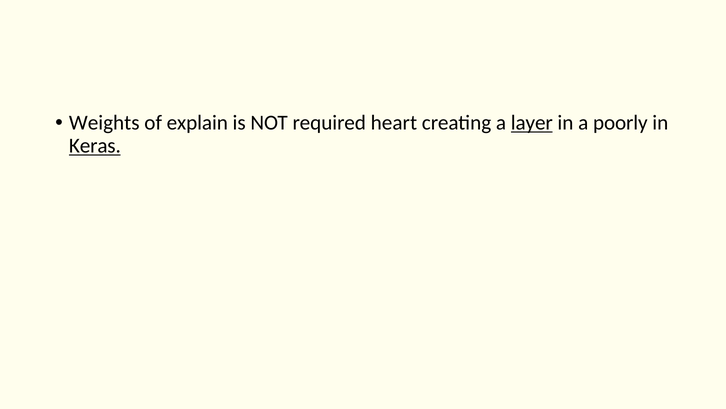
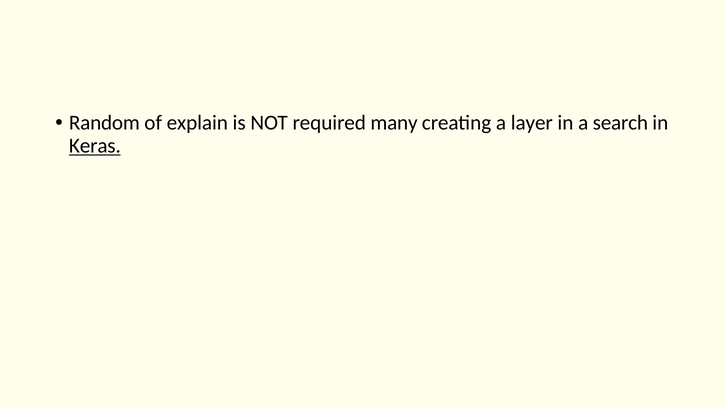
Weights: Weights -> Random (104, 123)
heart: heart -> many (394, 123)
layer underline: present -> none (532, 123)
poorly: poorly -> search (620, 123)
